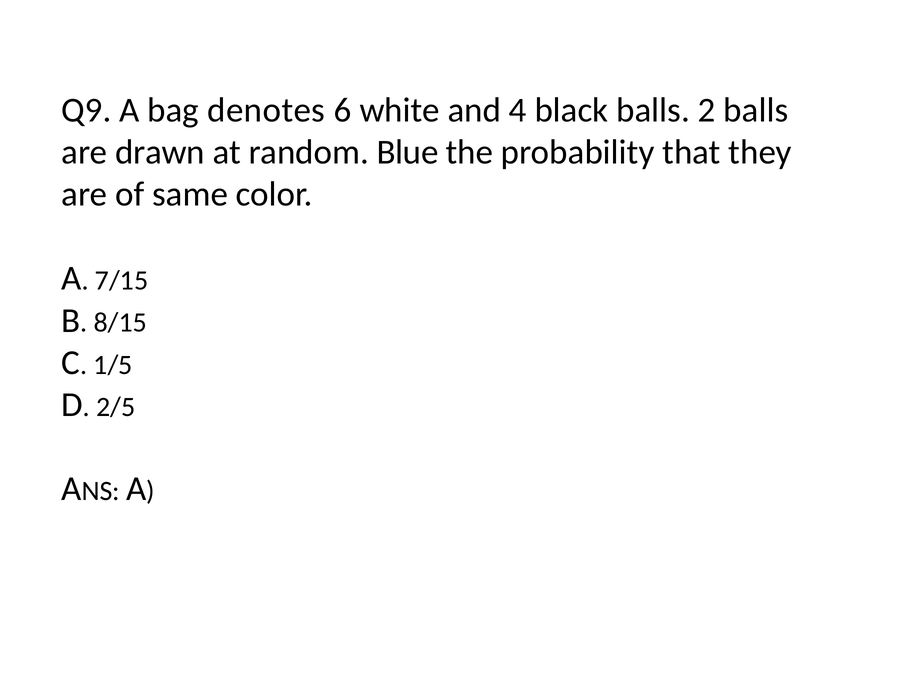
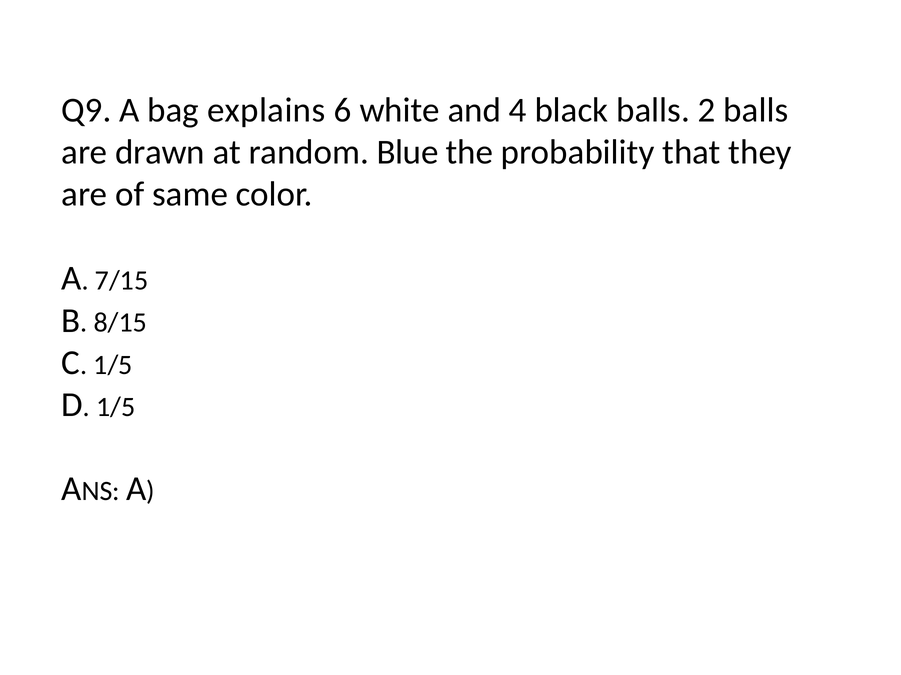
denotes: denotes -> explains (266, 110)
2/5: 2/5 -> 1/5 (116, 407)
